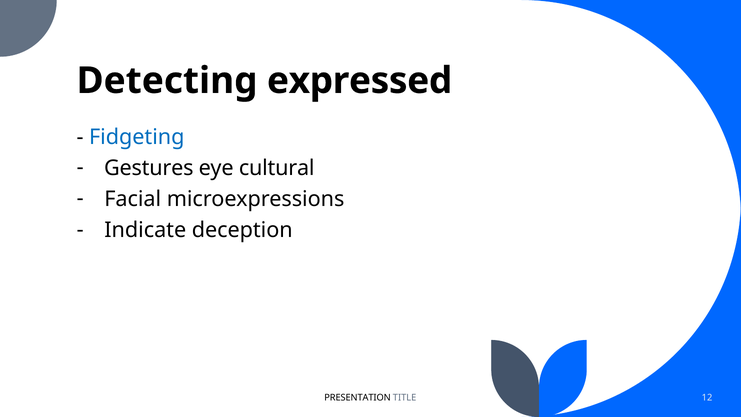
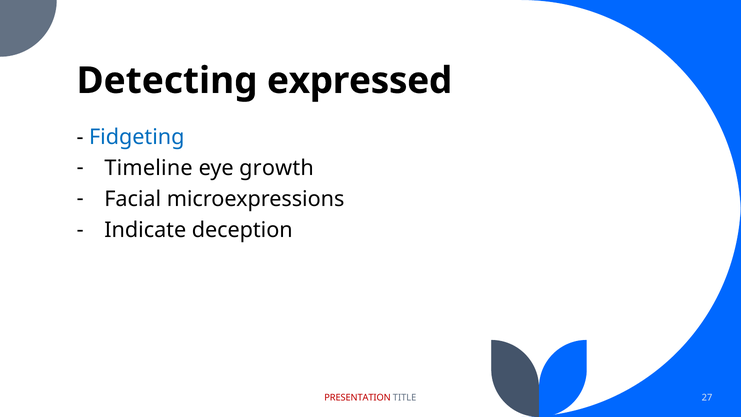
Gestures: Gestures -> Timeline (149, 168)
cultural: cultural -> growth (276, 168)
PRESENTATION colour: black -> red (358, 397)
12: 12 -> 27 (707, 397)
